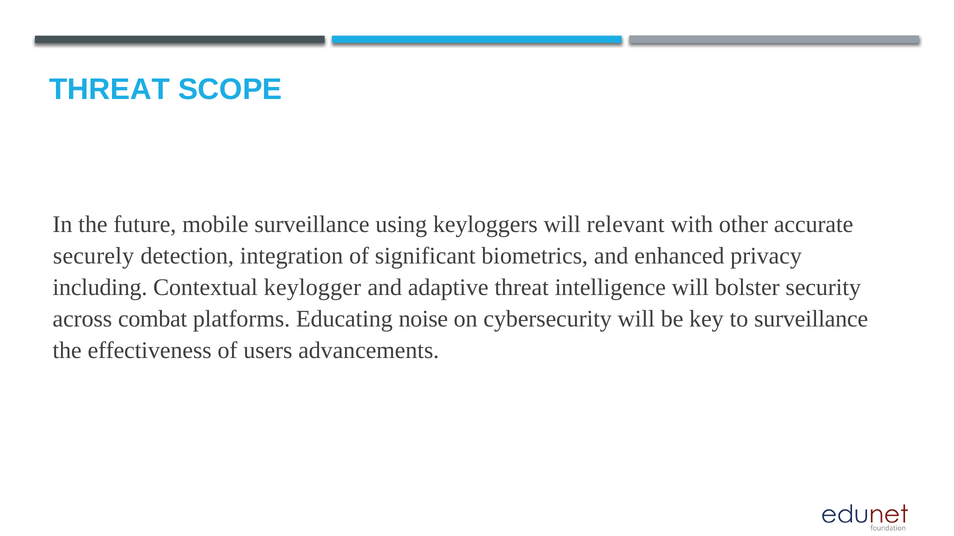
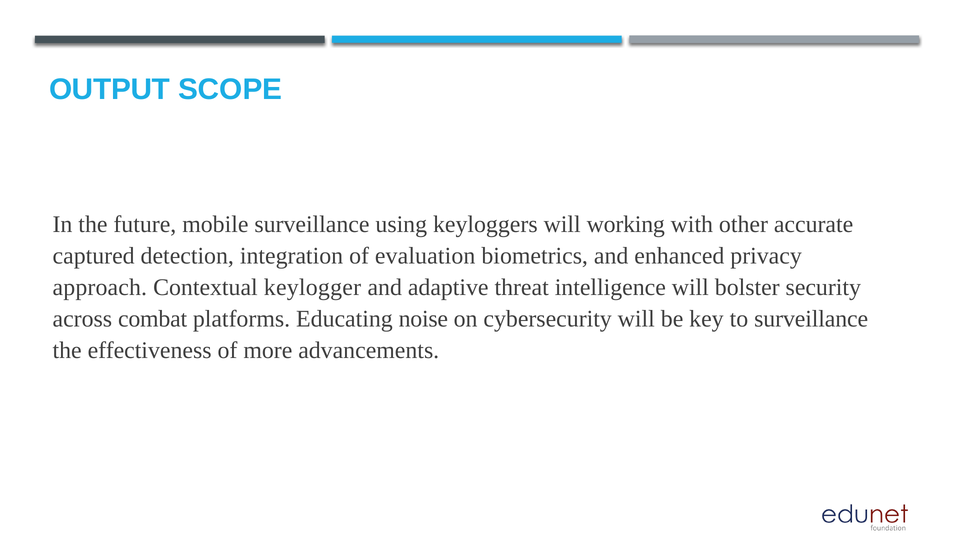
THREAT: THREAT -> OUTPUT (110, 90)
relevant: relevant -> working (626, 225)
securely: securely -> captured (94, 256)
significant: significant -> evaluation (425, 256)
including: including -> approach (100, 288)
users: users -> more (268, 351)
